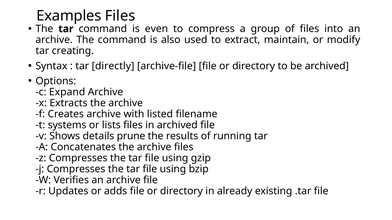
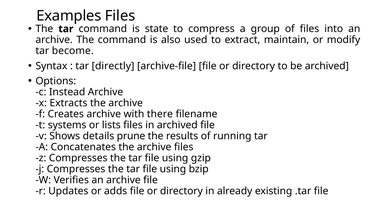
even: even -> state (157, 29)
creating: creating -> become (73, 51)
Expand: Expand -> Instead (67, 92)
listed: listed -> there (160, 114)
